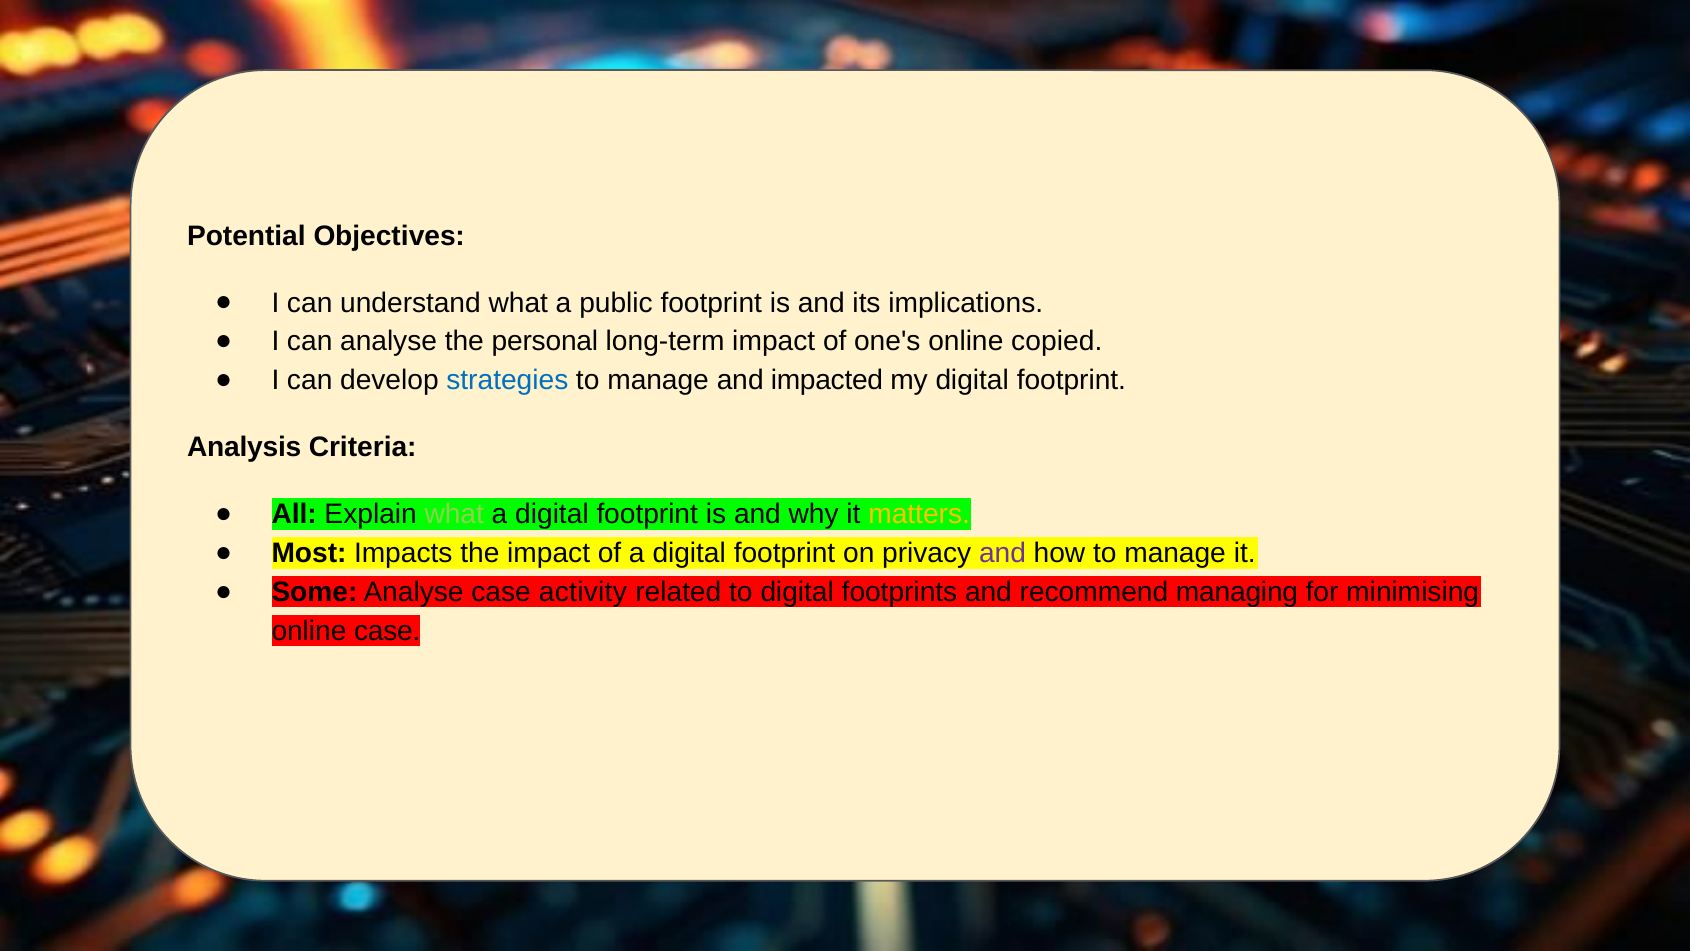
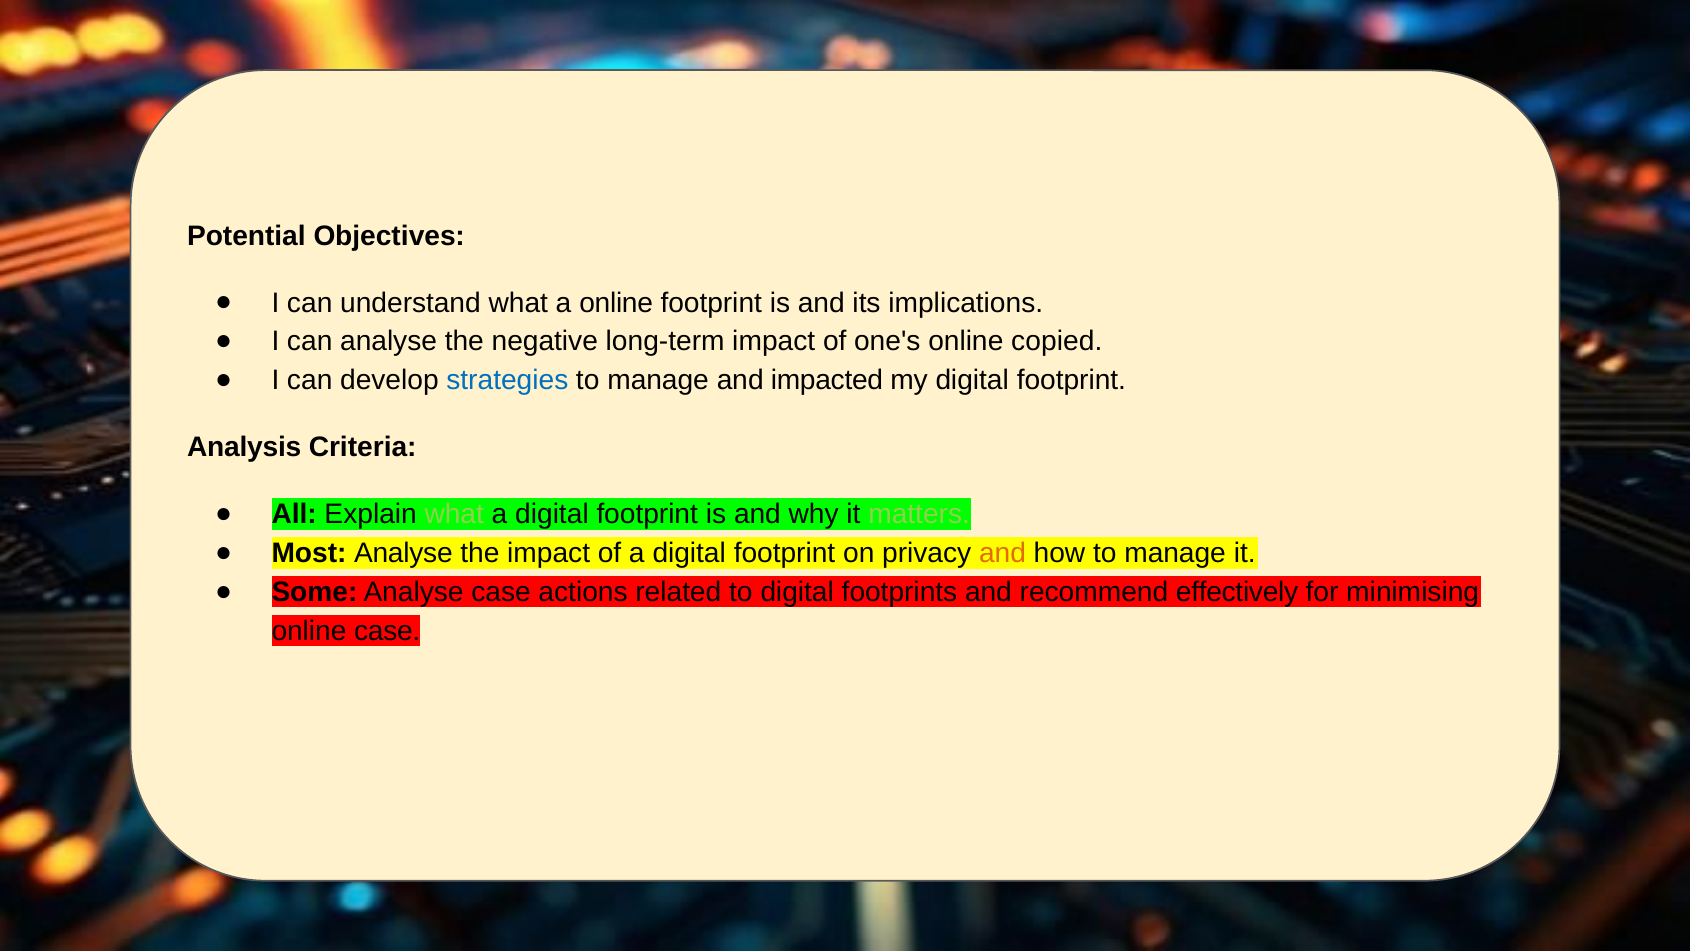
a public: public -> online (616, 303)
personal: personal -> negative (545, 341)
matters colour: yellow -> light green (919, 514)
Most Impacts: Impacts -> Analyse (403, 553)
and colour: purple -> orange (1003, 553)
activity: activity -> actions (583, 592)
managing: managing -> effectively (1237, 592)
